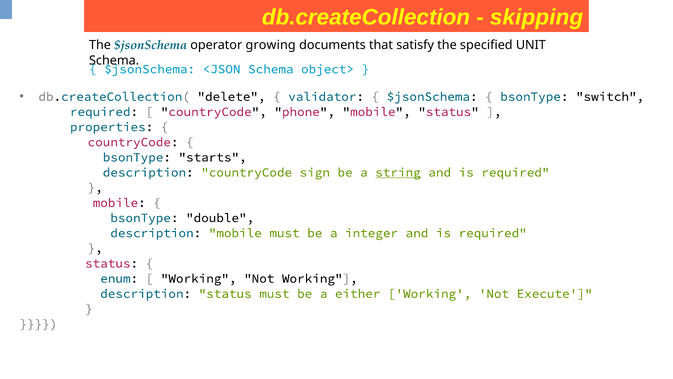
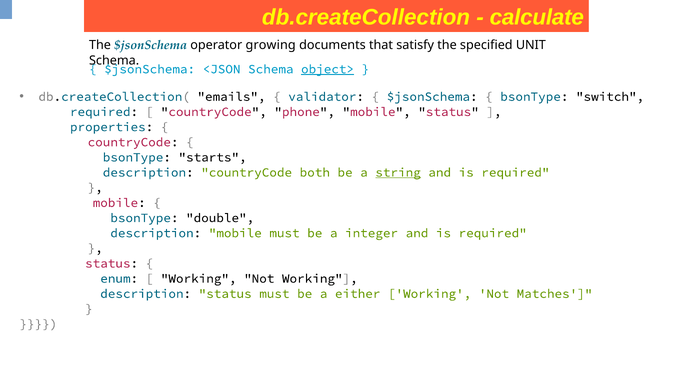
skipping: skipping -> calculate (537, 18)
object> underline: none -> present (328, 69)
delete: delete -> emails (231, 97)
sign: sign -> both (315, 172)
Execute: Execute -> Matches (555, 293)
